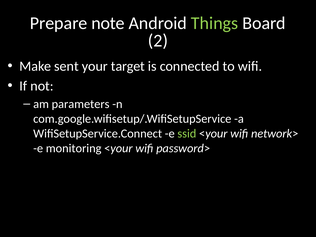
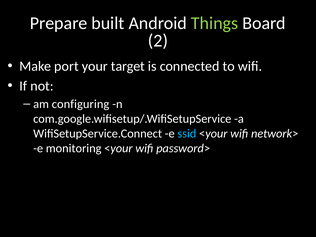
note: note -> built (108, 23)
sent: sent -> port (66, 66)
parameters: parameters -> configuring (81, 104)
ssid colour: light green -> light blue (187, 134)
